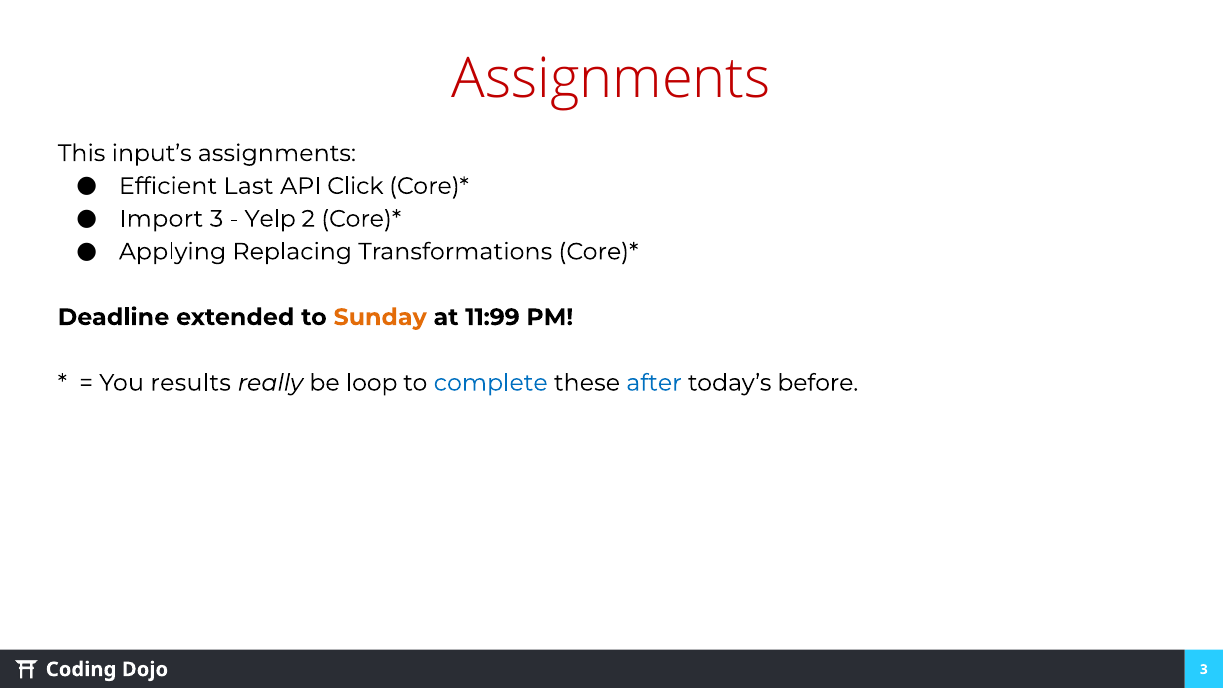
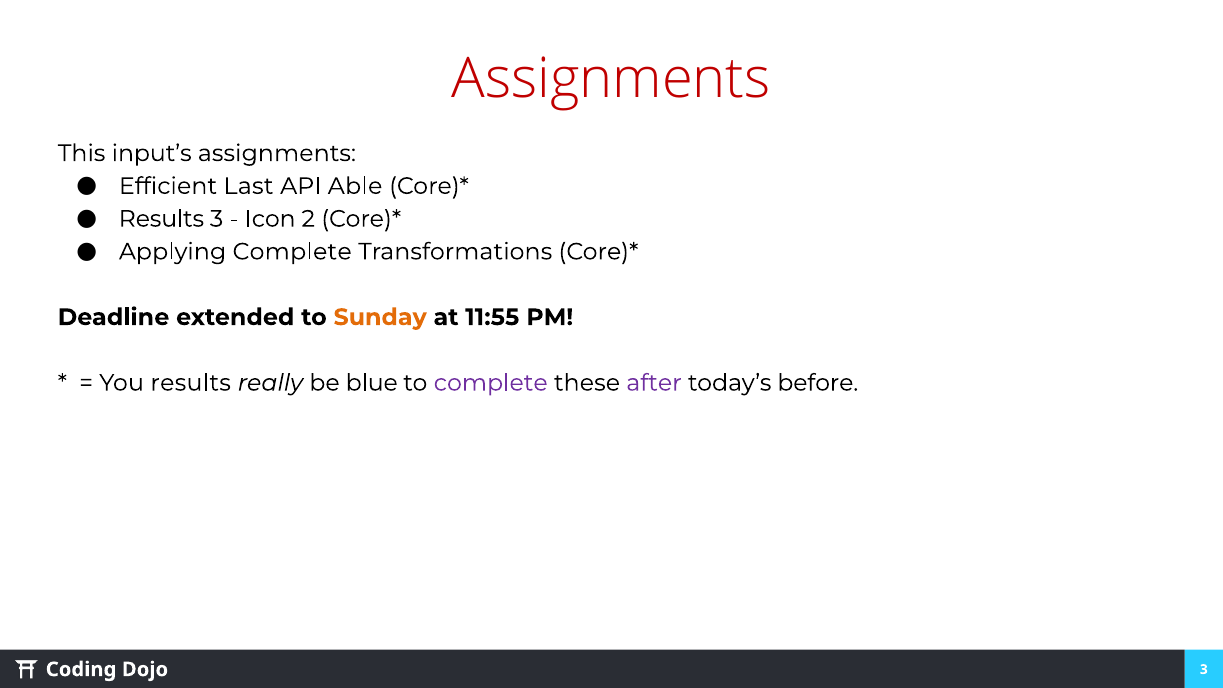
Click: Click -> Able (355, 186)
Import: Import -> Results (161, 219)
Yelp: Yelp -> Icon (270, 219)
Applying Replacing: Replacing -> Complete (292, 252)
11:99: 11:99 -> 11:55 (492, 317)
loop: loop -> blue (372, 383)
complete colour: blue -> purple (491, 383)
after colour: blue -> purple (654, 383)
